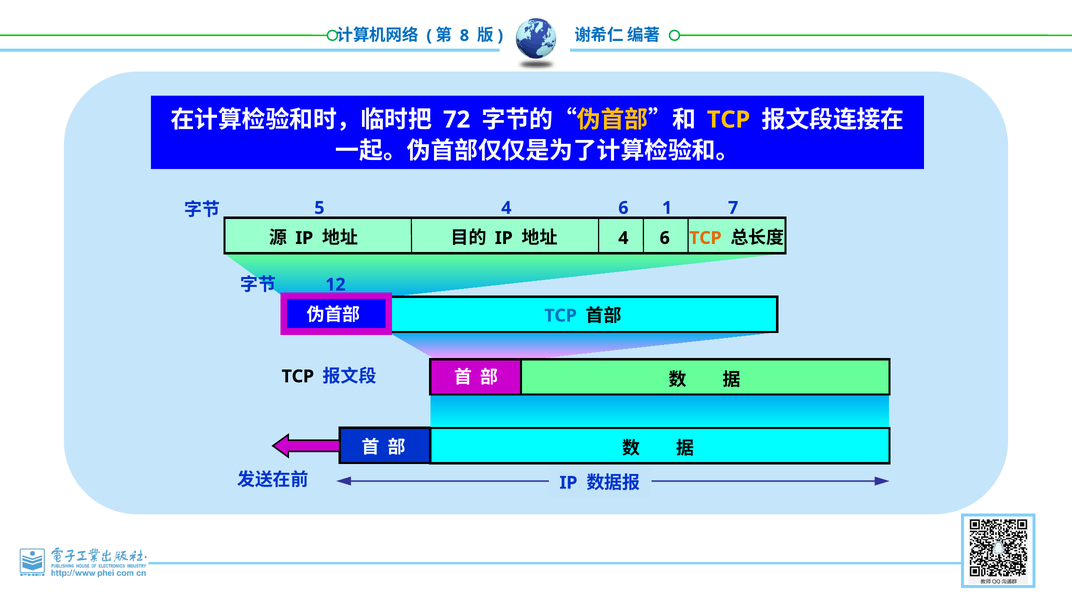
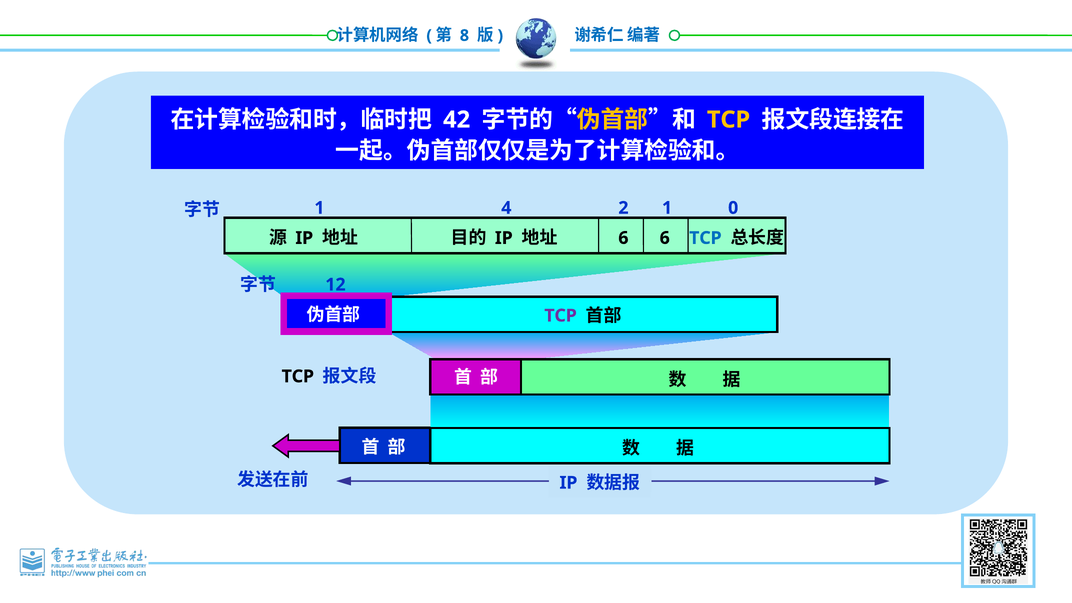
72: 72 -> 42 (457, 120)
5: 5 -> 1 (319, 208)
6: 6 -> 2 (623, 208)
7: 7 -> 0 (733, 208)
4: 4 -> 6 (623, 238)
TCP colour: orange -> blue (705, 238)
TCP colour: blue -> purple (561, 316)
